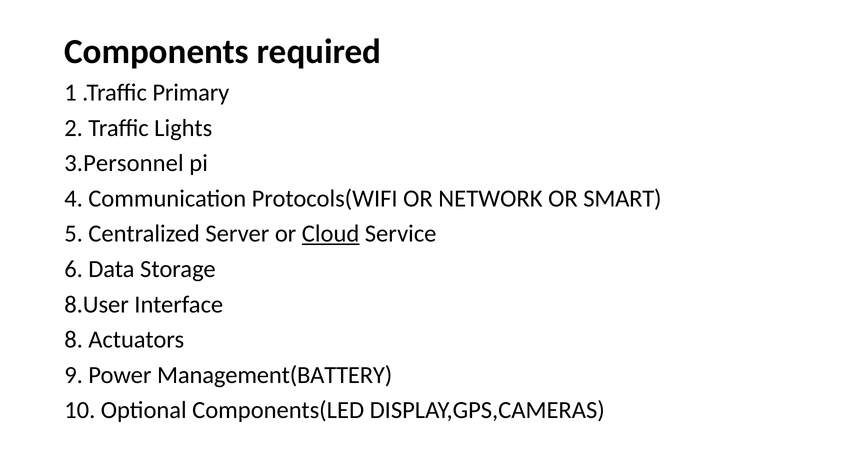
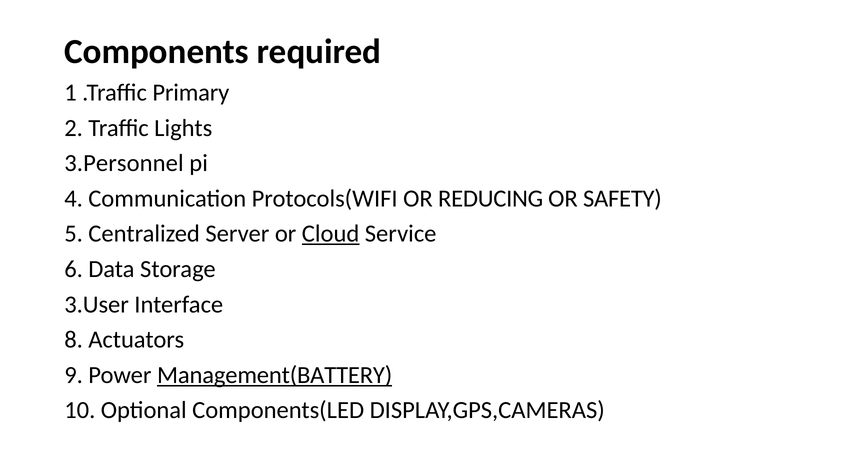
NETWORK: NETWORK -> REDUCING (491, 199)
SMART: SMART -> SAFETY (622, 199)
8.User: 8.User -> 3.User (97, 305)
Management(BATTERY underline: none -> present (275, 375)
